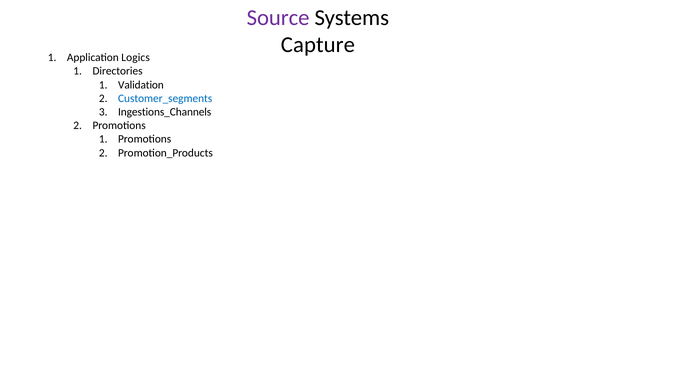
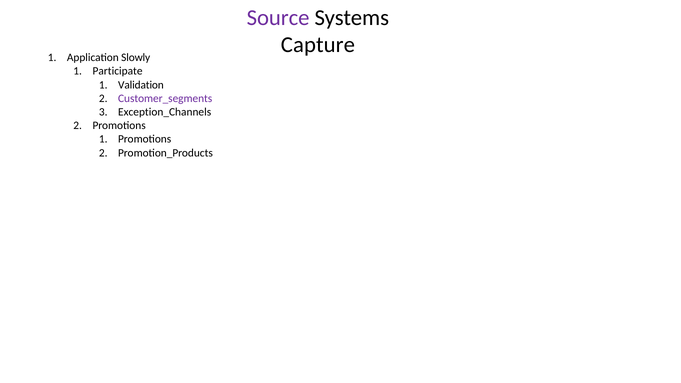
Logics: Logics -> Slowly (136, 58)
Directories: Directories -> Participate (118, 71)
Customer_segments colour: blue -> purple (165, 98)
Ingestions_Channels: Ingestions_Channels -> Exception_Channels (165, 112)
